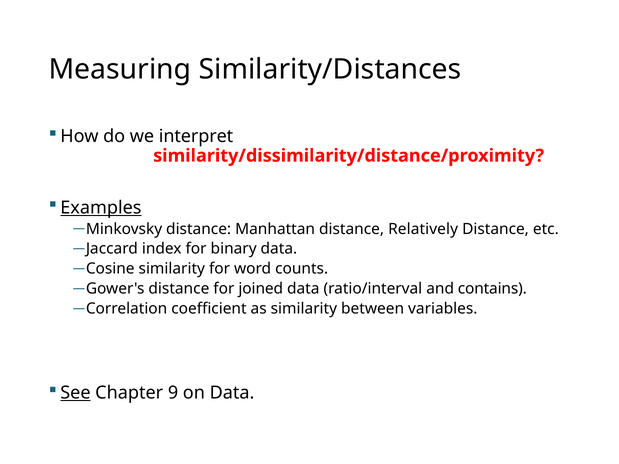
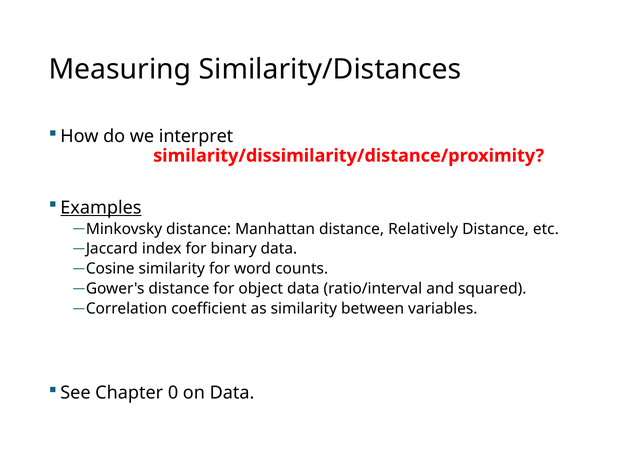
joined: joined -> object (261, 289)
contains: contains -> squared (492, 289)
See underline: present -> none (75, 393)
9: 9 -> 0 (173, 393)
